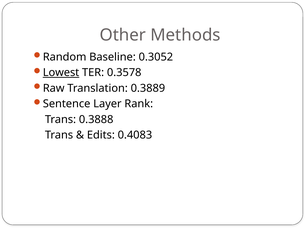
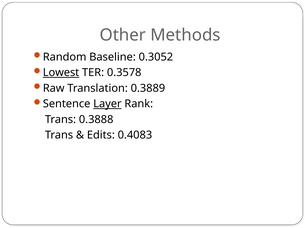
Layer underline: none -> present (107, 104)
